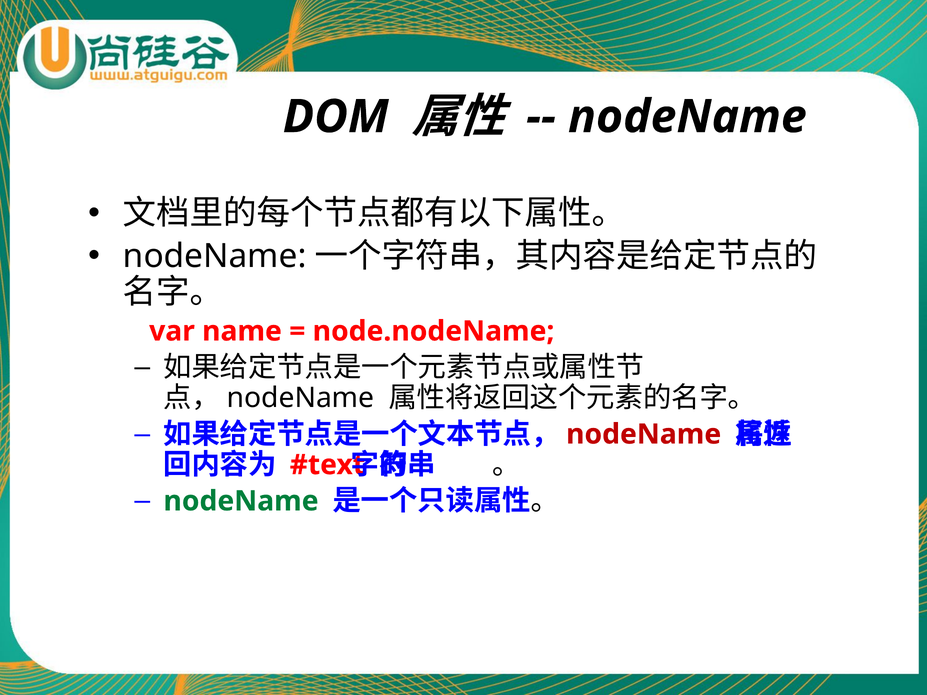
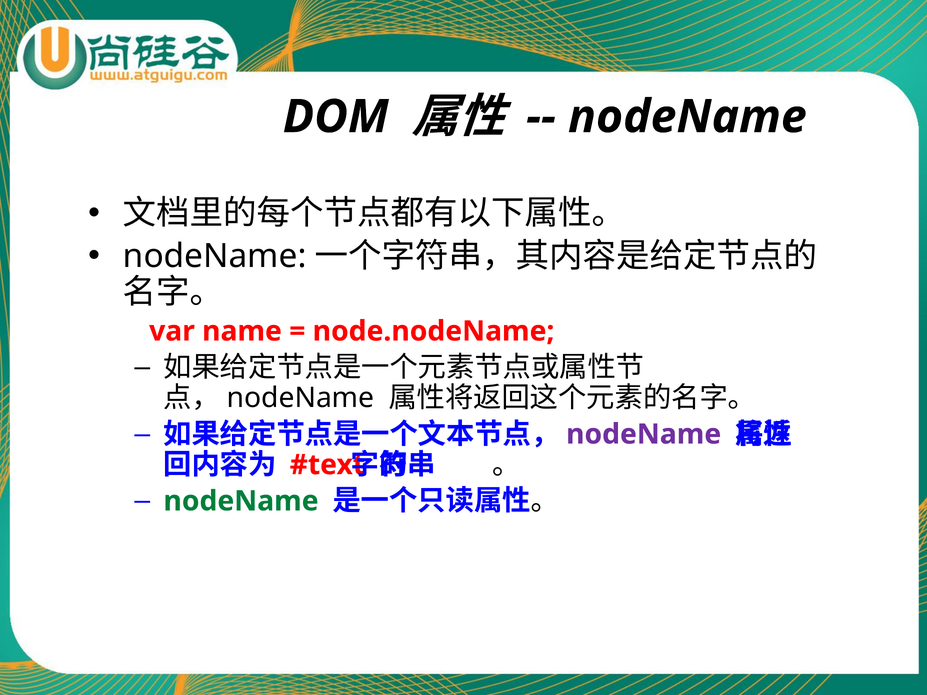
nodeName colour: red -> purple (644, 434)
